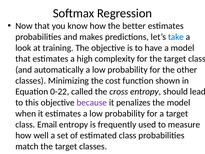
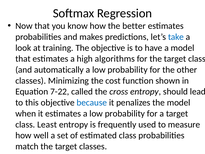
complexity: complexity -> algorithms (115, 59)
0-22: 0-22 -> 7-22 (60, 92)
because colour: purple -> blue (92, 102)
Email: Email -> Least (47, 124)
